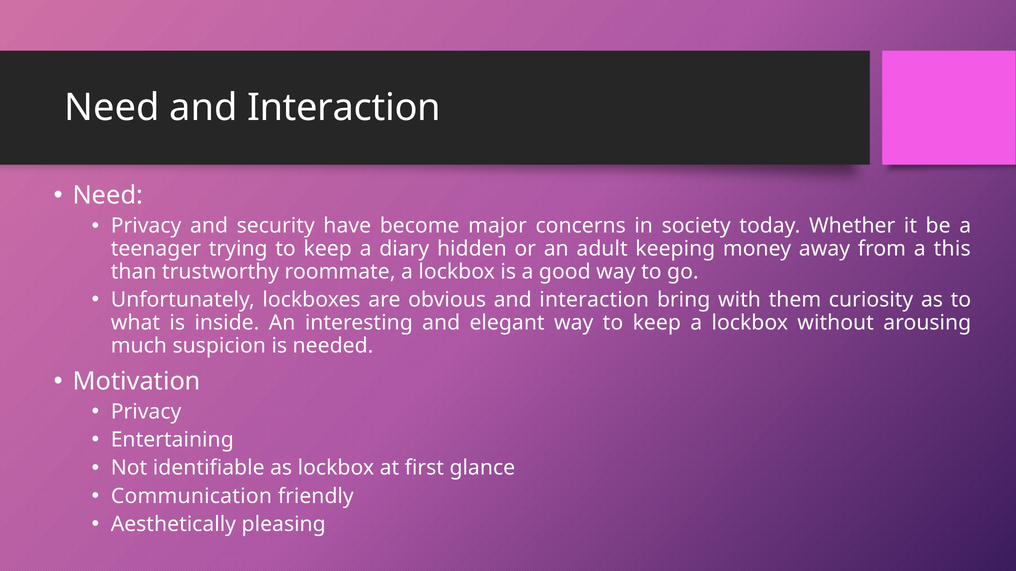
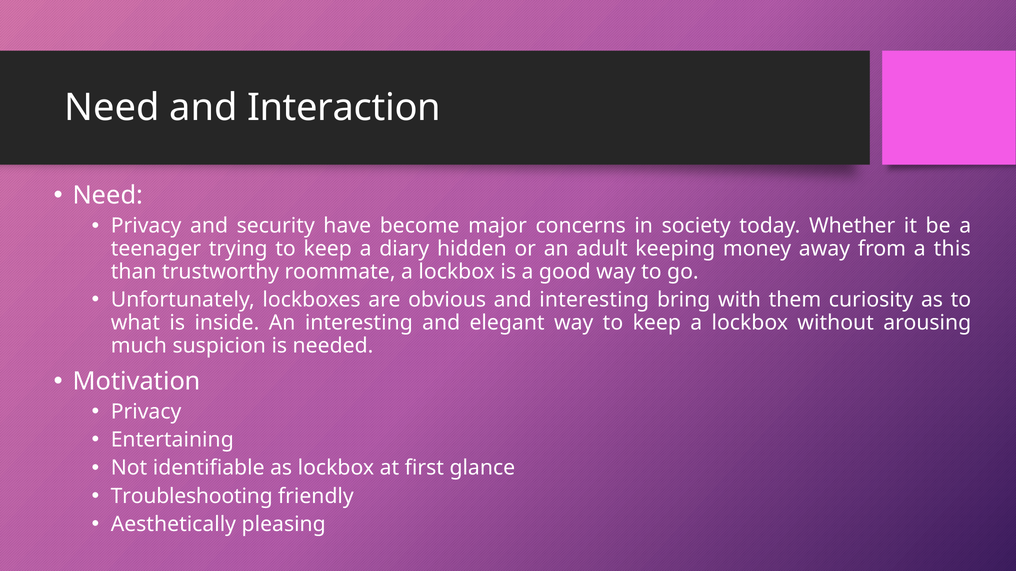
obvious and interaction: interaction -> interesting (594, 300)
Communication: Communication -> Troubleshooting (192, 497)
